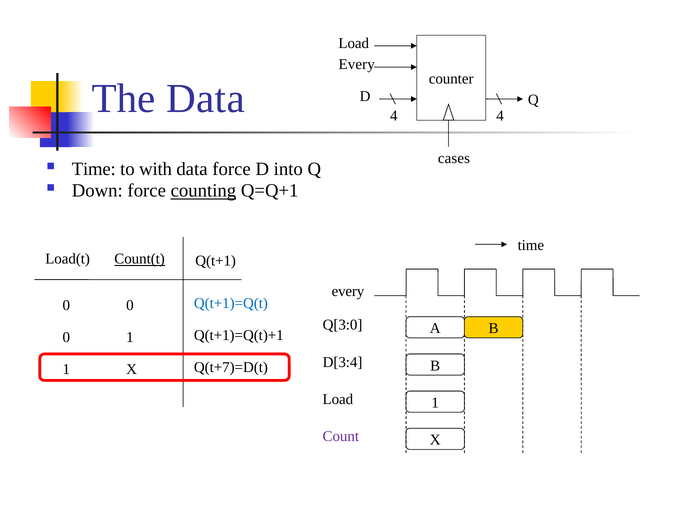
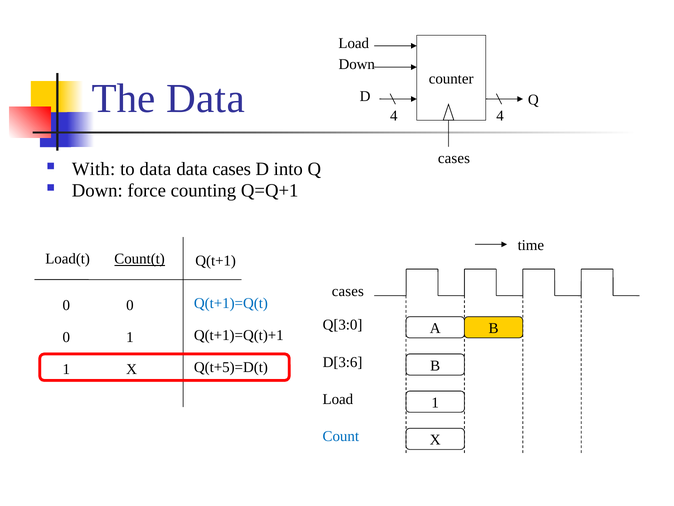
Every: Every -> Down (357, 64)
Time: Time -> With (94, 169)
to with: with -> data (155, 169)
data force: force -> cases (232, 169)
counting underline: present -> none (203, 191)
every: every -> cases (348, 291)
D[3:4: D[3:4 -> D[3:6 (343, 362)
Q(t+7)=D(t: Q(t+7)=D(t -> Q(t+5)=D(t (231, 367)
Count colour: purple -> blue (341, 436)
